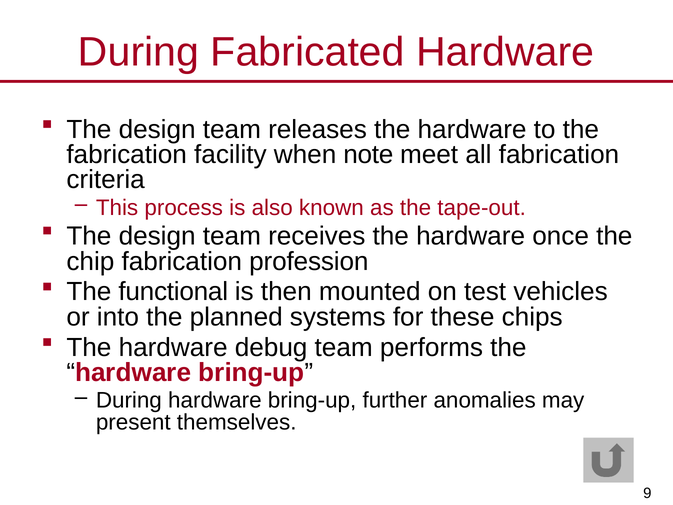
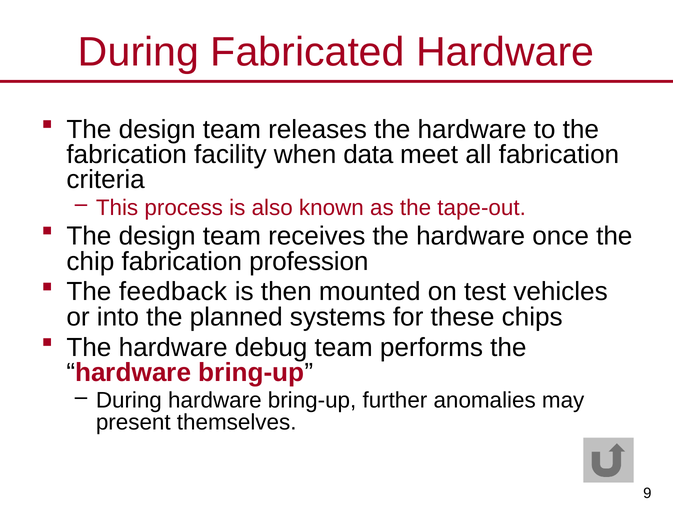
note: note -> data (368, 155)
functional: functional -> feedback (173, 292)
